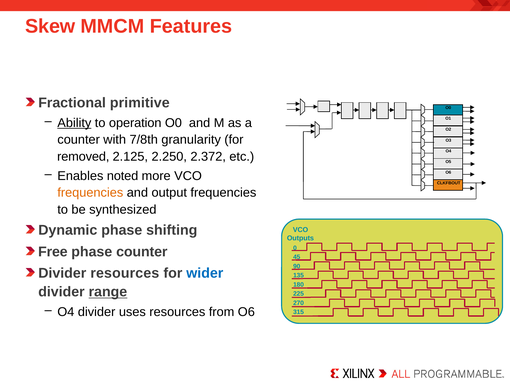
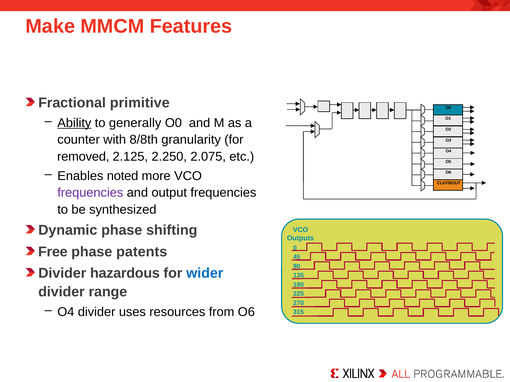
Skew: Skew -> Make (50, 26)
operation: operation -> generally (135, 123)
7/8th: 7/8th -> 8/8th (144, 140)
2.372: 2.372 -> 2.075 (208, 157)
frequencies colour: orange -> purple (90, 193)
phase counter: counter -> patents (142, 252)
Divider resources: resources -> hazardous (125, 274)
range underline: present -> none (108, 292)
